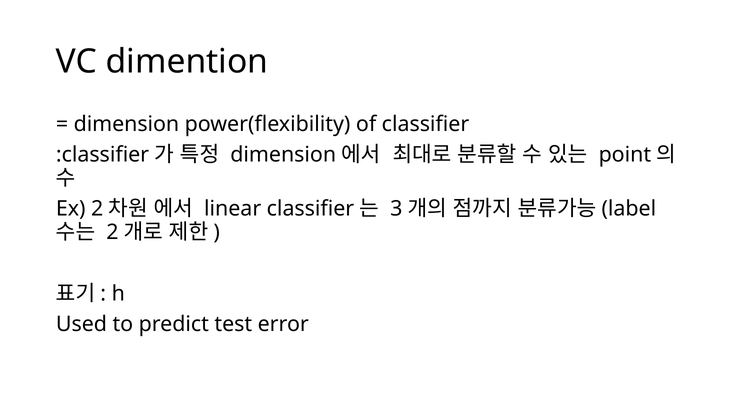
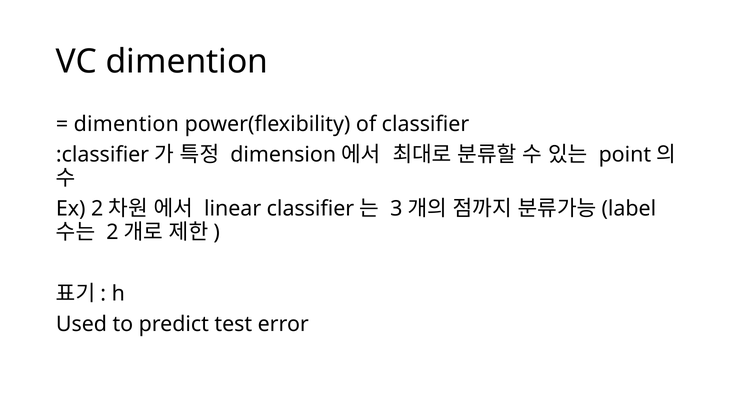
dimension: dimension -> dimention (126, 124)
